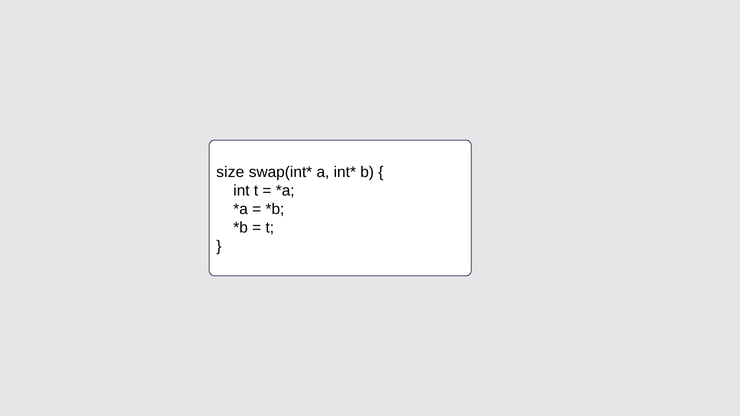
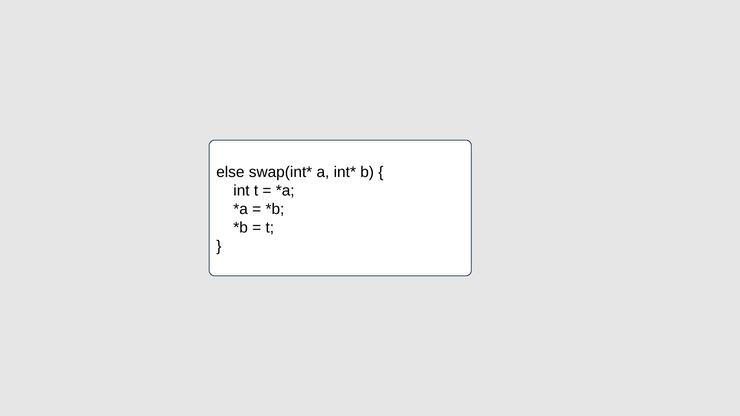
size: size -> else (230, 172)
